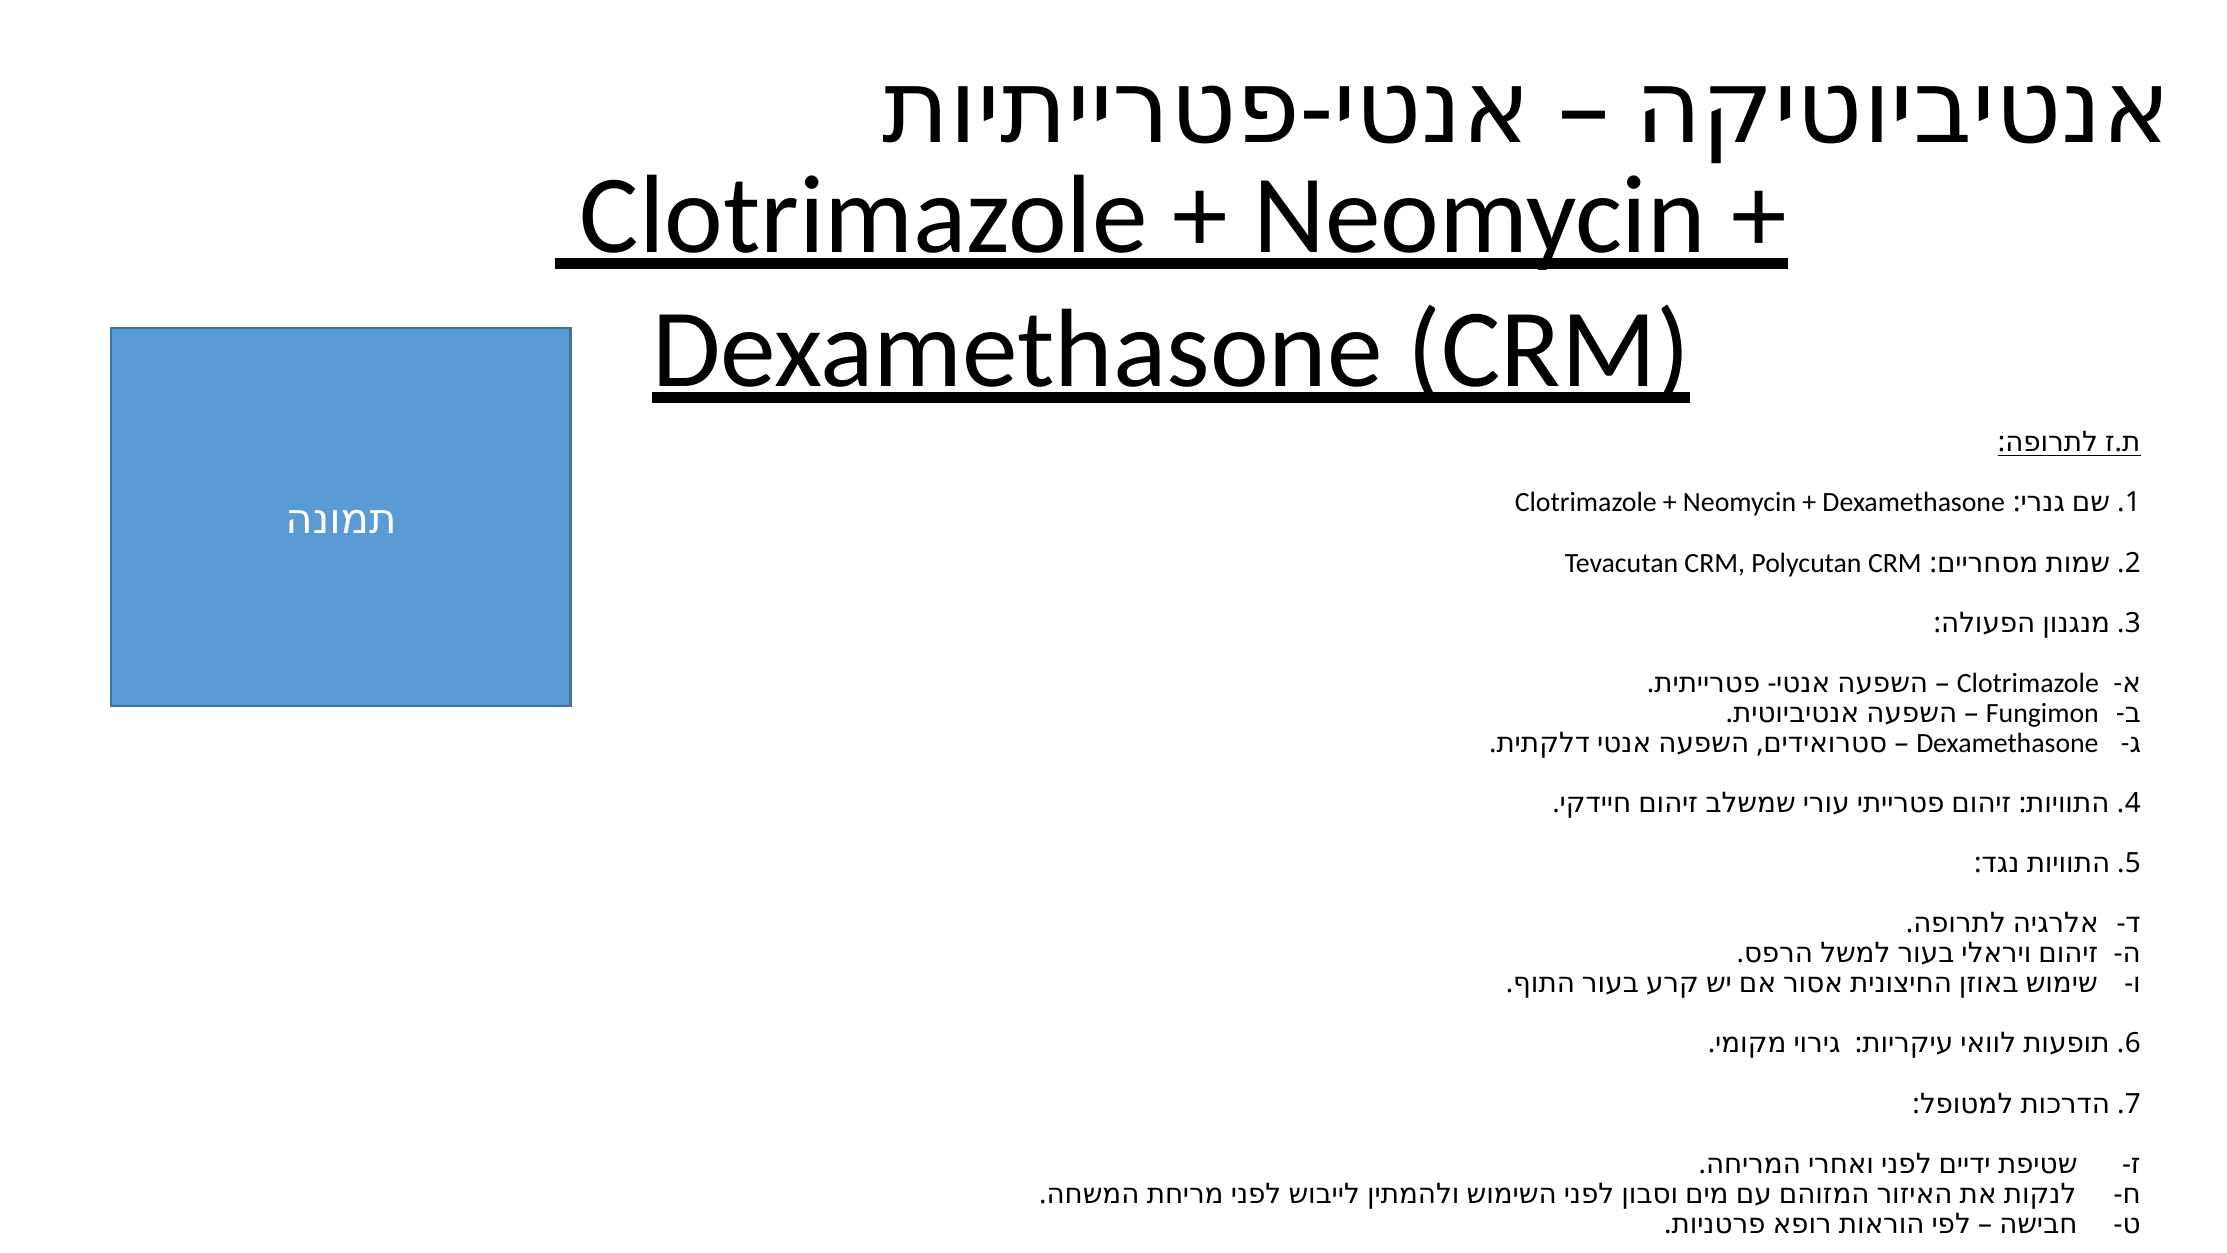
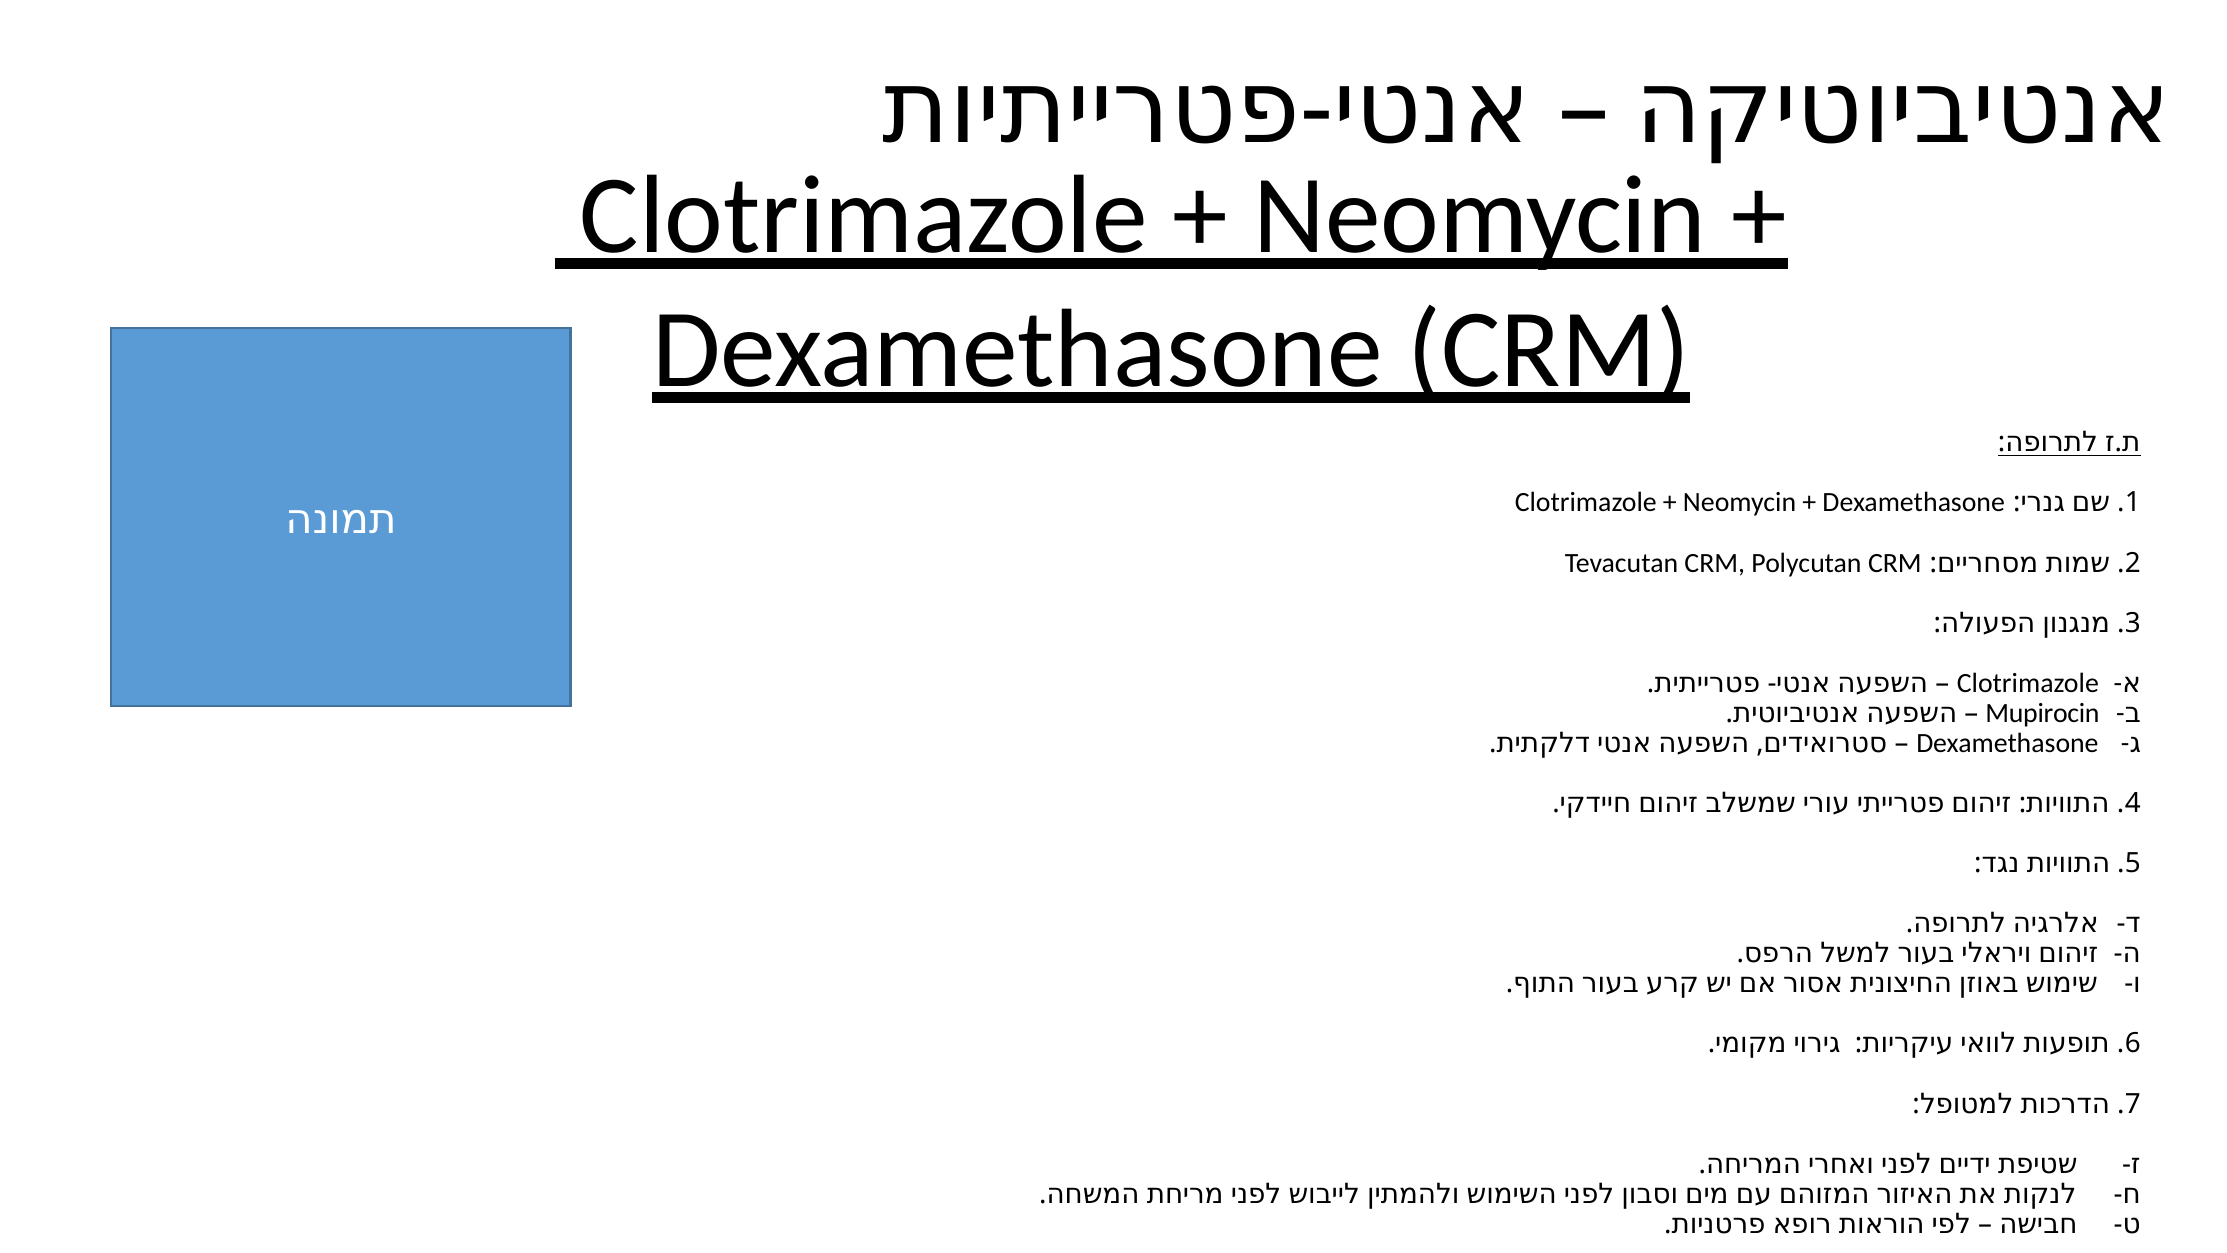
Fungimon: Fungimon -> Mupirocin (2043, 713)
